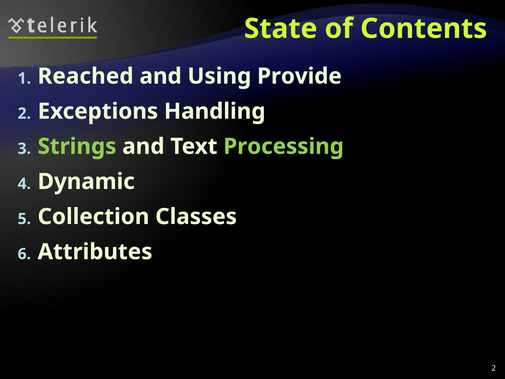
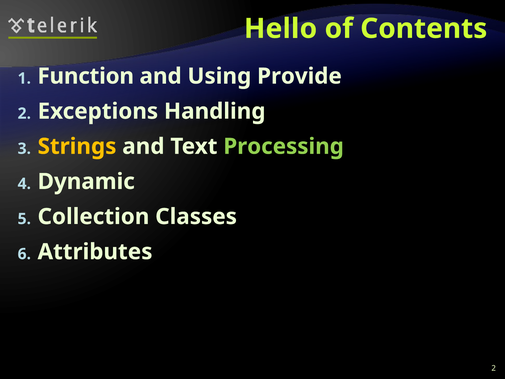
State: State -> Hello (281, 29)
Reached: Reached -> Function (86, 76)
Strings colour: light green -> yellow (77, 146)
